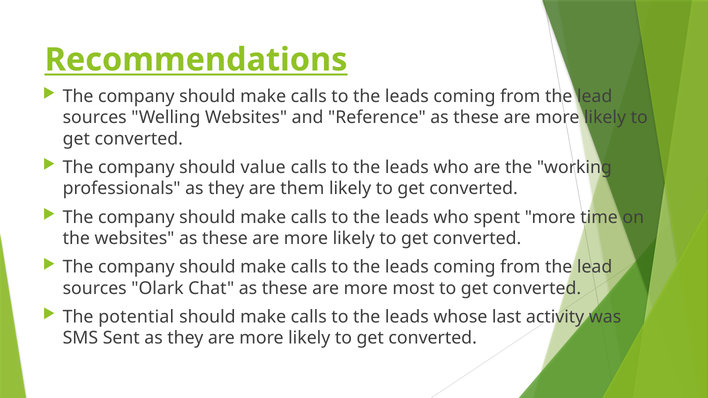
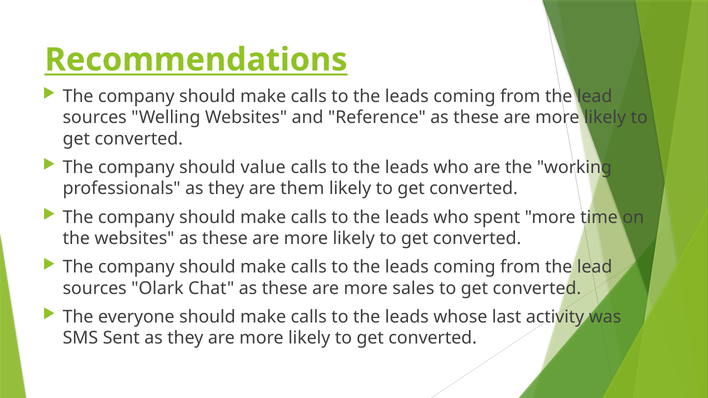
most: most -> sales (413, 288)
potential: potential -> everyone (136, 317)
